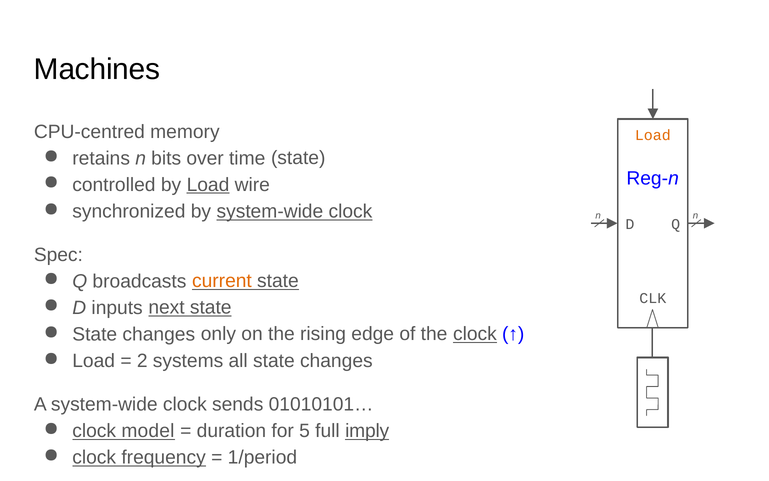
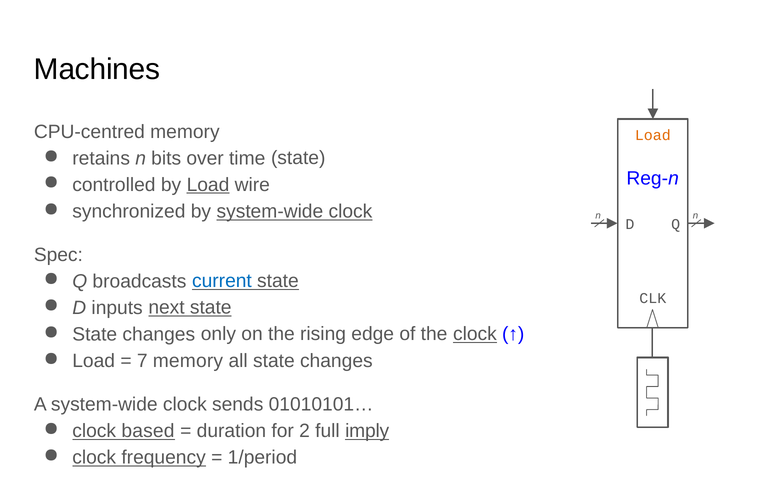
current colour: orange -> blue (222, 281)
2: 2 -> 7 (142, 361)
systems: systems -> memory (188, 361)
model: model -> based (148, 431)
5: 5 -> 2 (305, 431)
